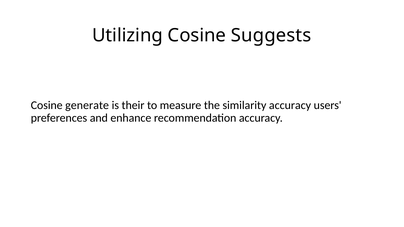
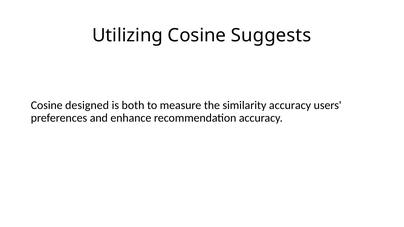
generate: generate -> designed (87, 105)
their: their -> both (133, 105)
